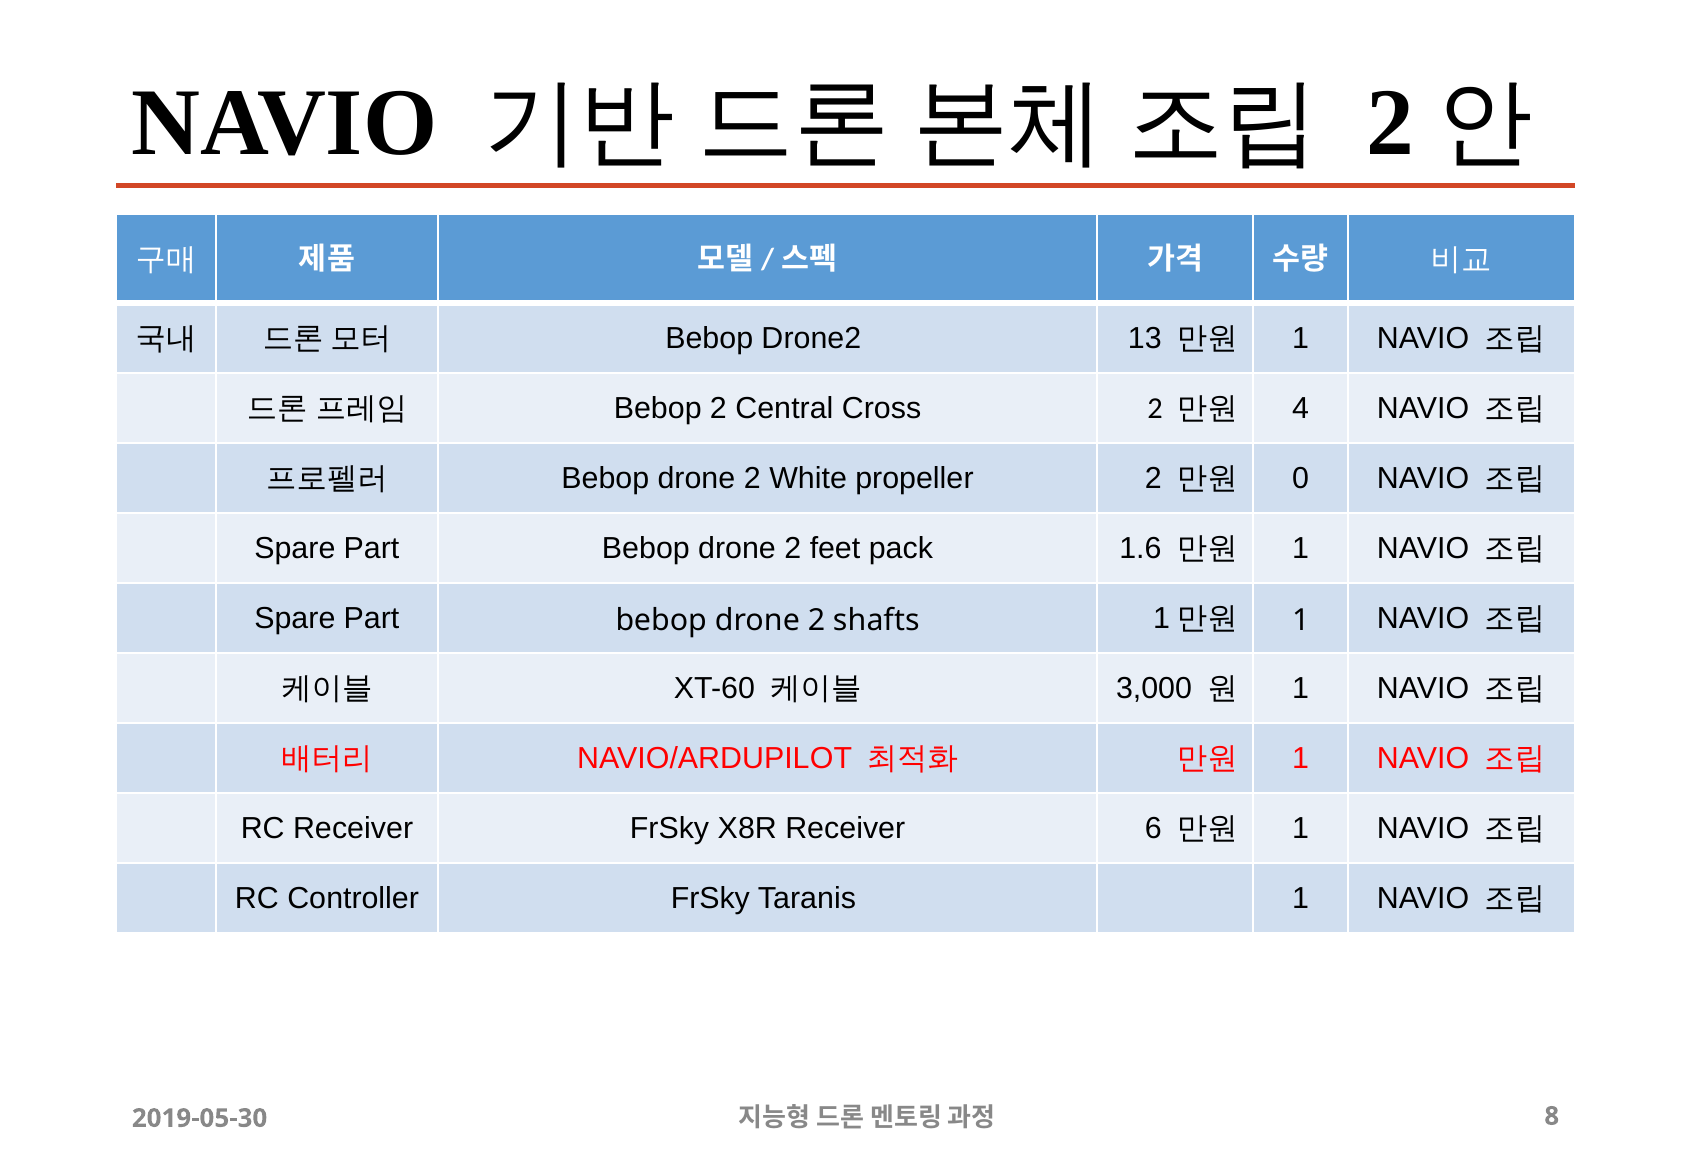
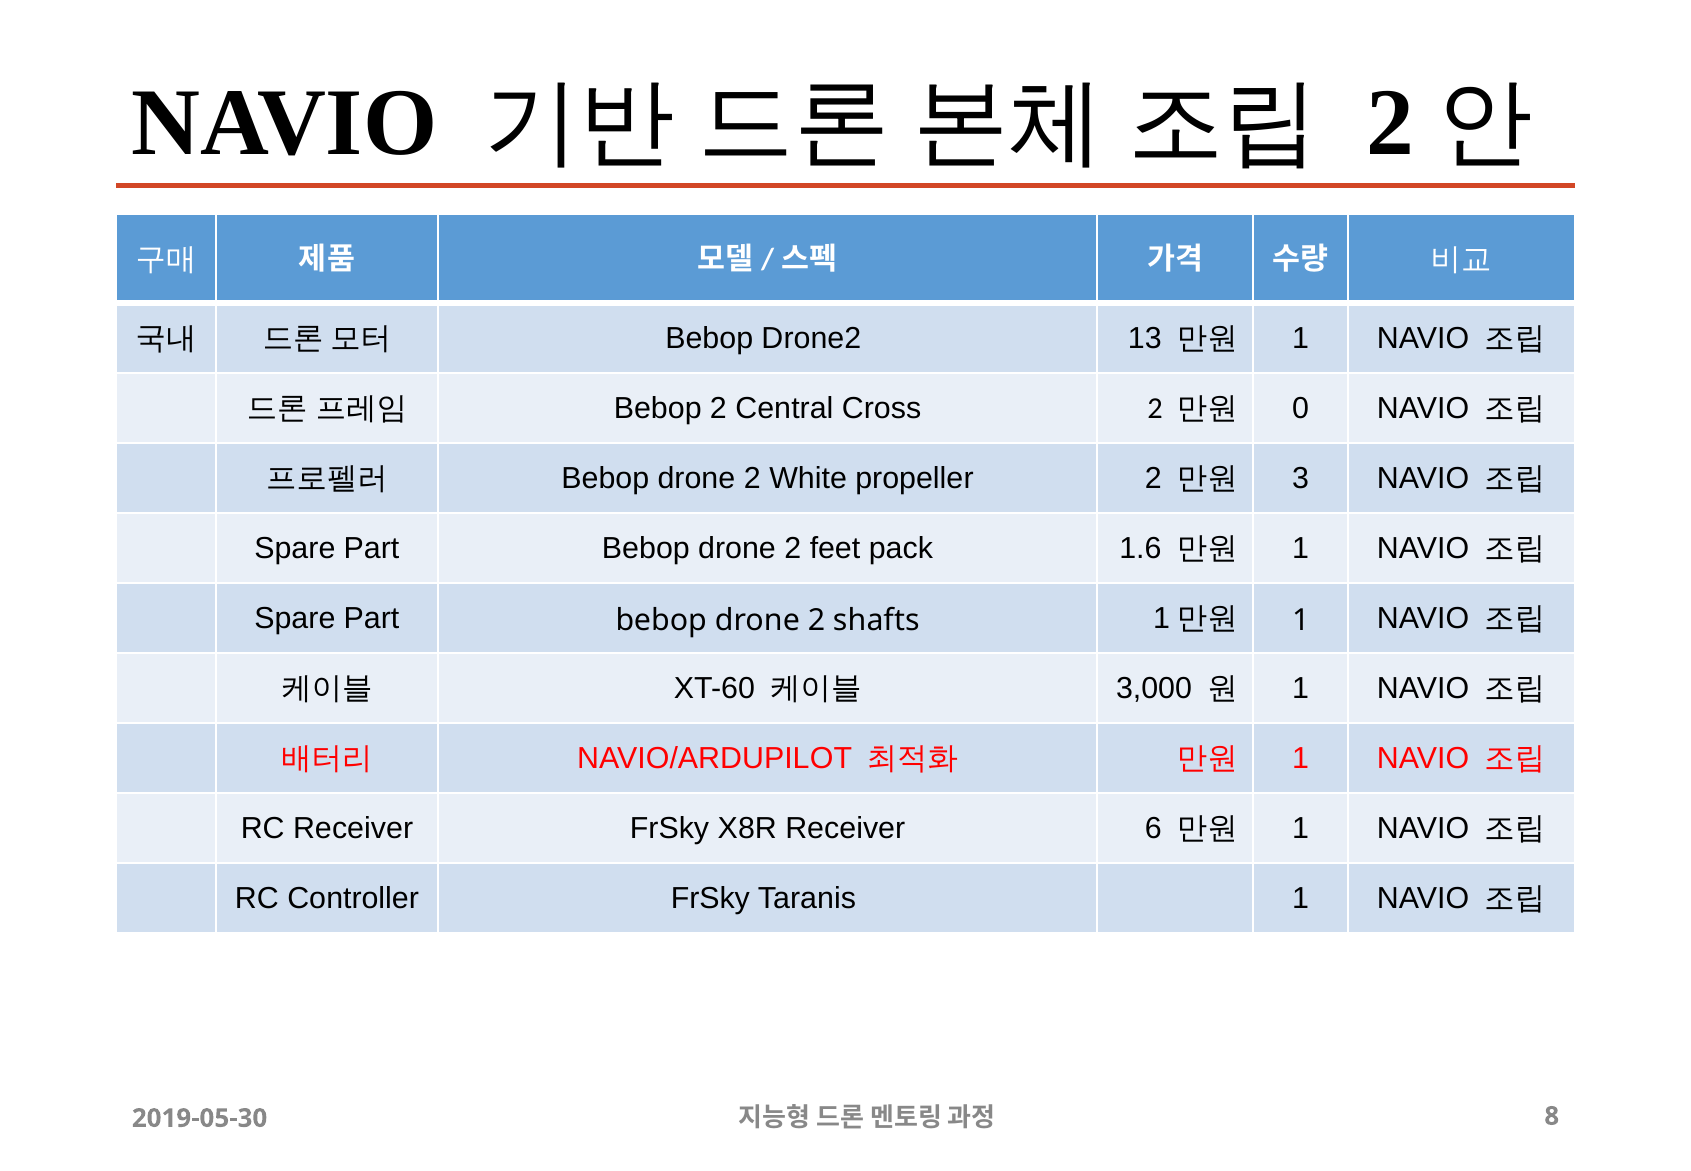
4: 4 -> 0 (1301, 409)
0: 0 -> 3 (1301, 479)
